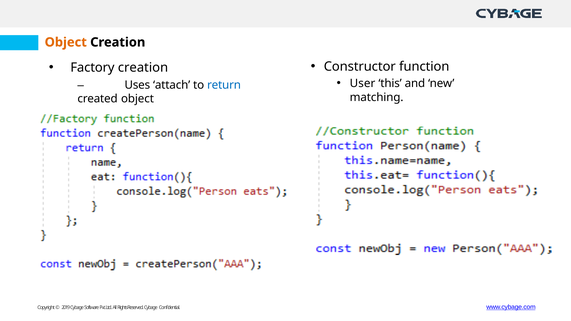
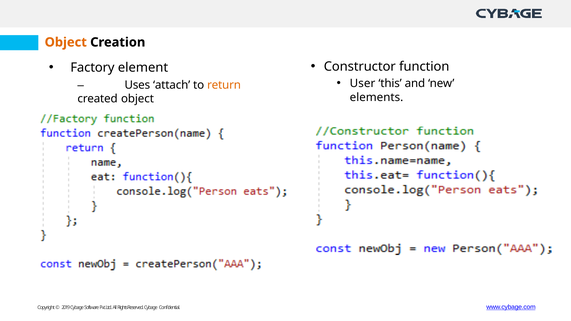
Factory creation: creation -> element (143, 68)
return colour: blue -> orange (224, 85)
matching: matching -> elements (377, 98)
